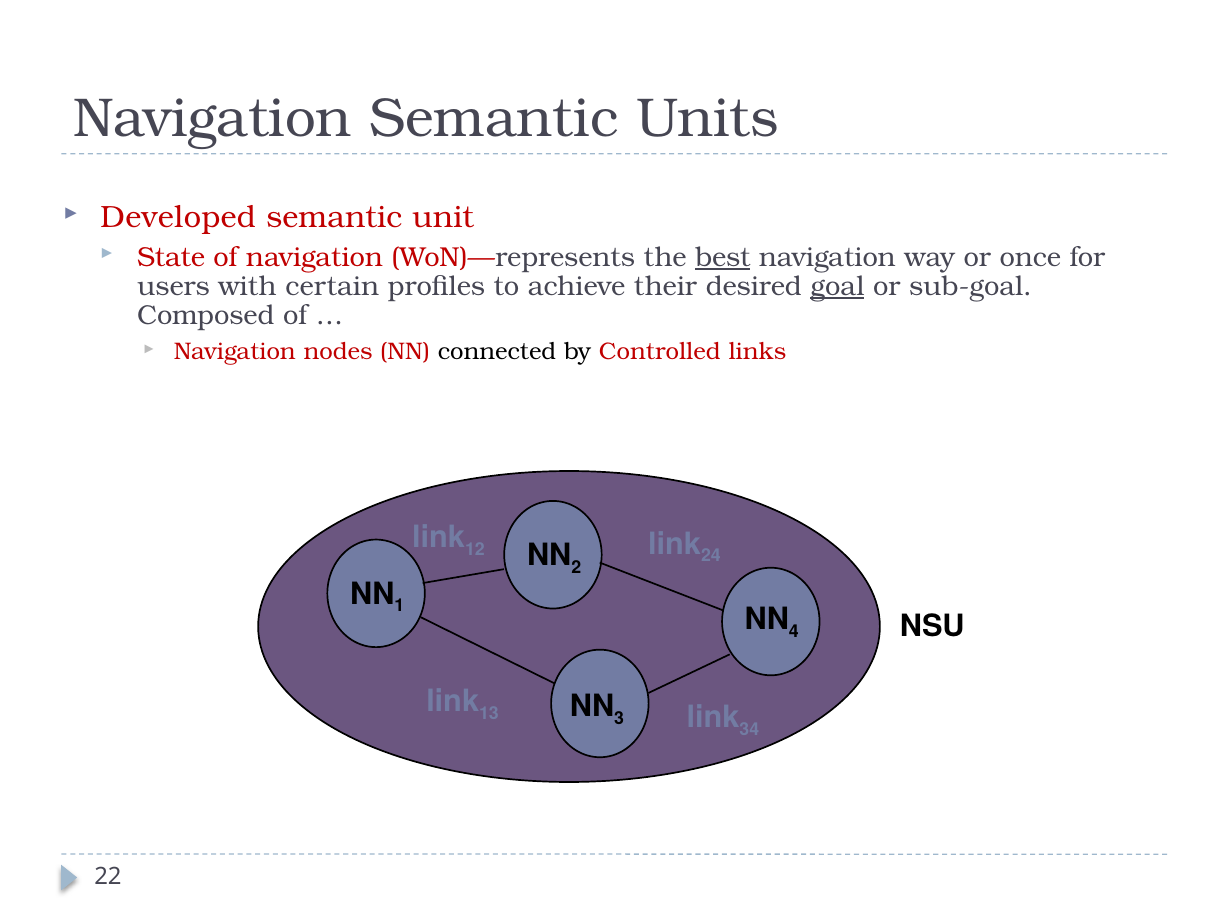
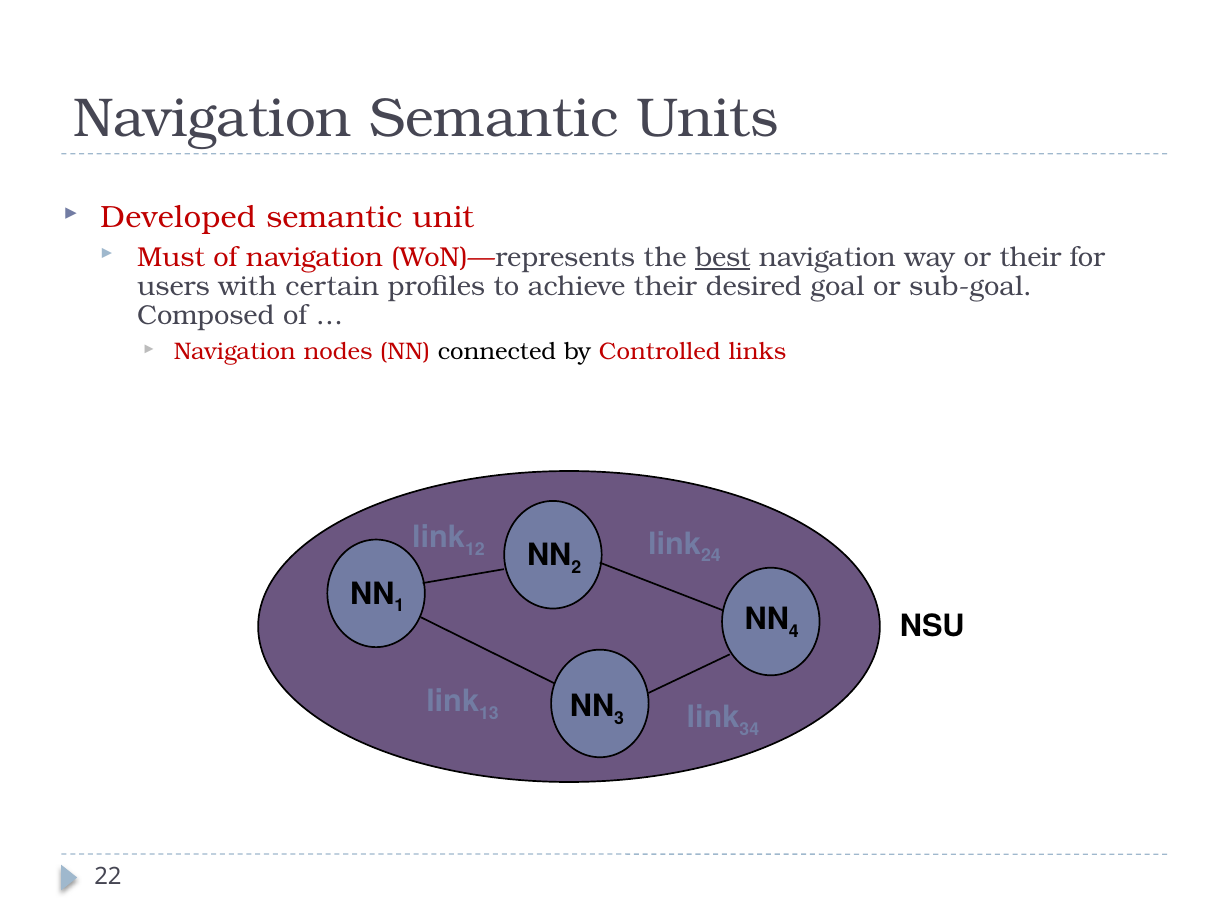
State: State -> Must (171, 257)
or once: once -> their (1030, 257)
goal underline: present -> none (837, 286)
